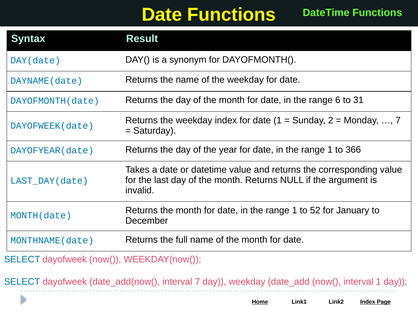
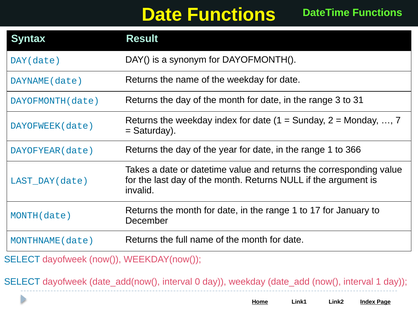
6: 6 -> 3 (338, 100)
52: 52 -> 17 (315, 210)
interval 7: 7 -> 0 (197, 281)
